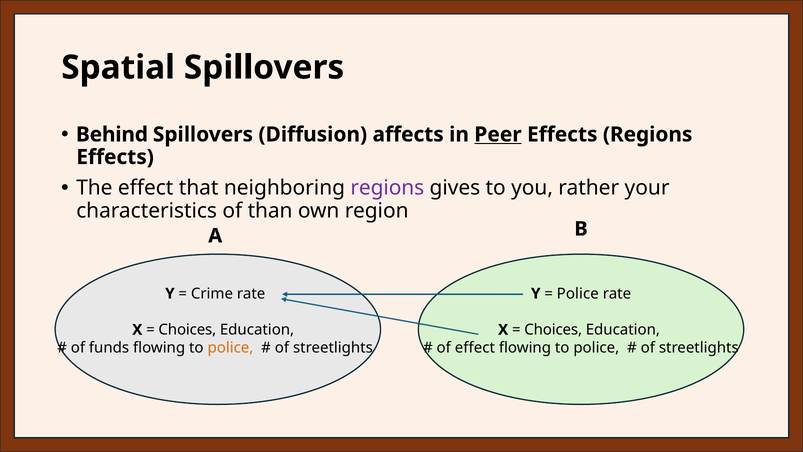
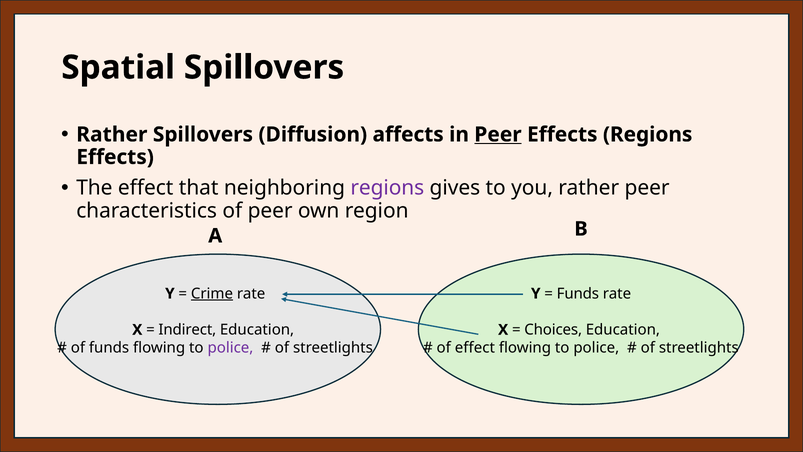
Behind: Behind -> Rather (112, 134)
rather your: your -> peer (647, 188)
of than: than -> peer (270, 210)
Crime underline: none -> present (212, 293)
Police: Police -> Funds (578, 293)
Choices: Choices -> Indirect (187, 330)
police colour: orange -> purple (230, 348)
